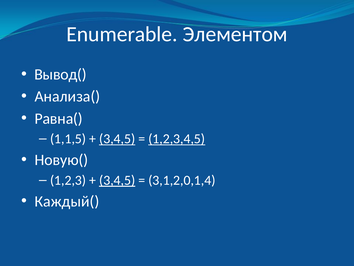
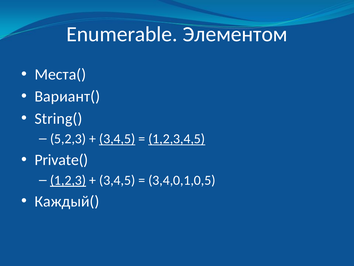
Вывод(: Вывод( -> Места( (60, 74)
Анализа(: Анализа( -> Вариант( (67, 96)
Равна(: Равна( -> String( (58, 118)
1,1,5: 1,1,5 -> 5,2,3 (68, 139)
Новую(: Новую( -> Private( (61, 160)
1,2,3 underline: none -> present (68, 180)
3,4,5 underline: present -> none (117, 180)
3,1,2,0,1,4: 3,1,2,0,1,4 -> 3,4,0,1,0,5 (182, 180)
